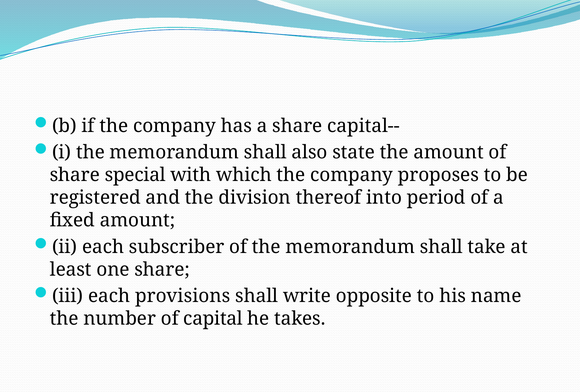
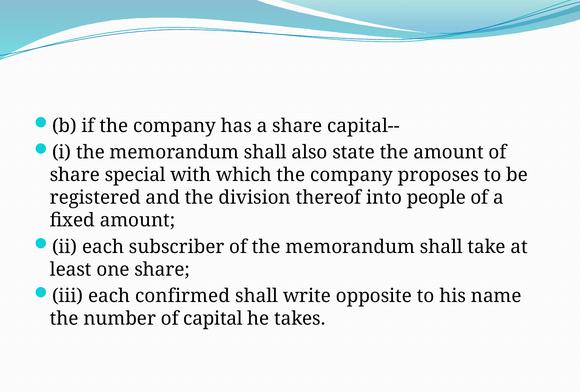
period: period -> people (436, 198)
provisions: provisions -> confirmed (183, 296)
